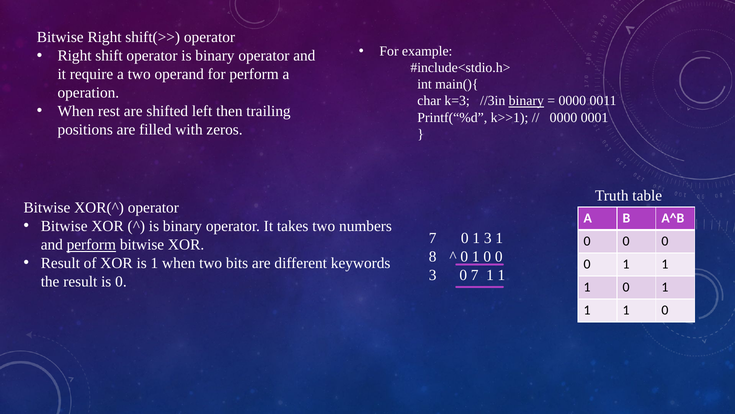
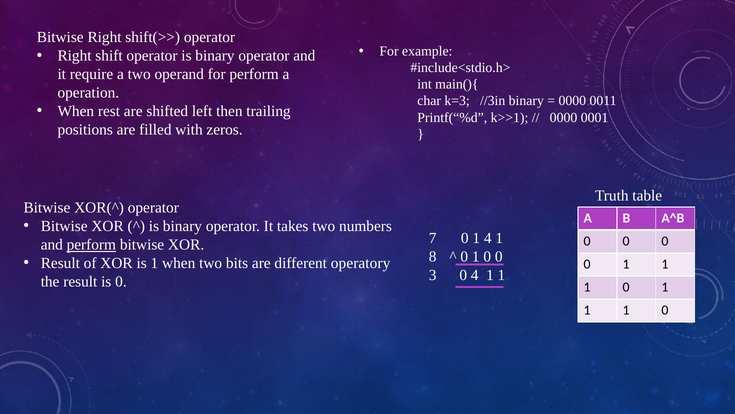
binary underline: present -> none (526, 101)
1 3: 3 -> 4 (488, 238)
keywords: keywords -> operatory (361, 263)
3 0 7: 7 -> 4 (475, 275)
